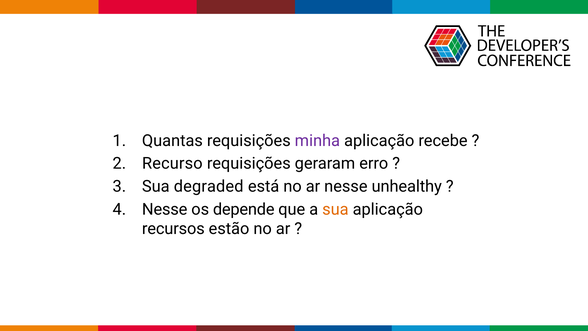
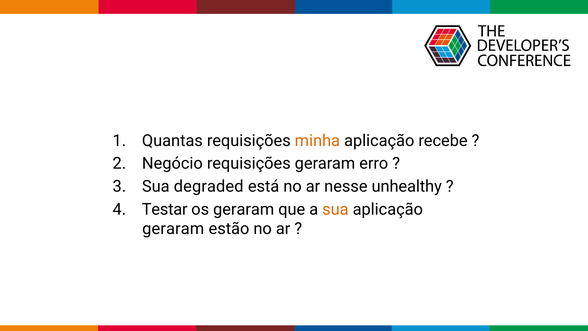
minha colour: purple -> orange (317, 141)
Recurso: Recurso -> Negócio (172, 163)
Nesse: Nesse -> Testar (165, 209)
os depende: depende -> geraram (244, 209)
recursos: recursos -> geraram (173, 229)
